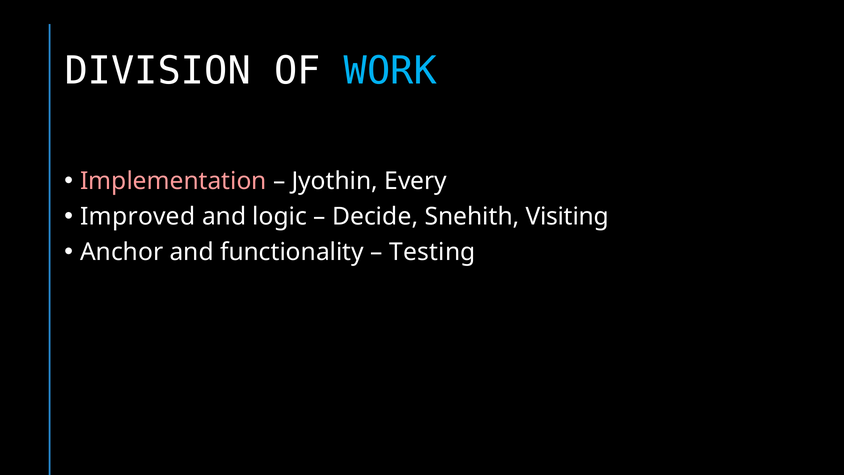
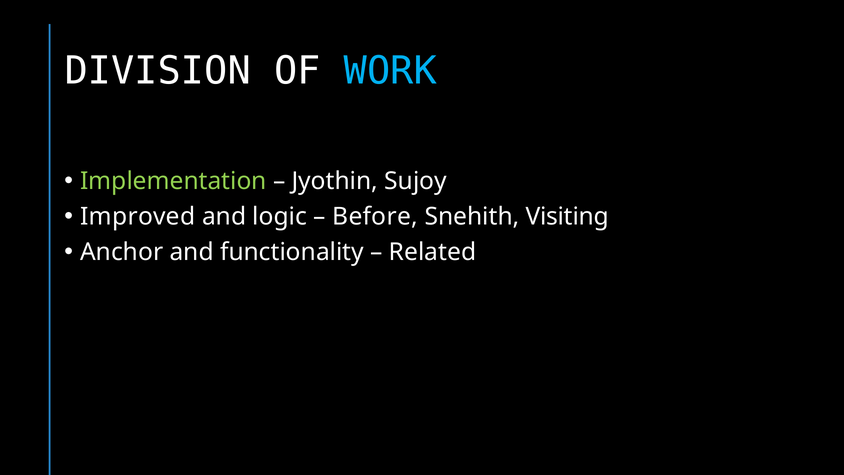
Implementation colour: pink -> light green (173, 181)
Every: Every -> Sujoy (416, 181)
Decide: Decide -> Before (375, 216)
Testing: Testing -> Related (433, 252)
